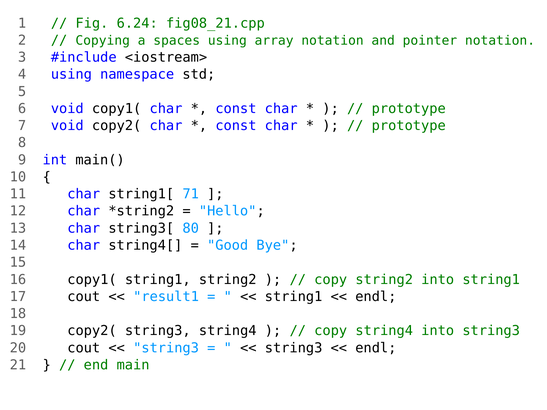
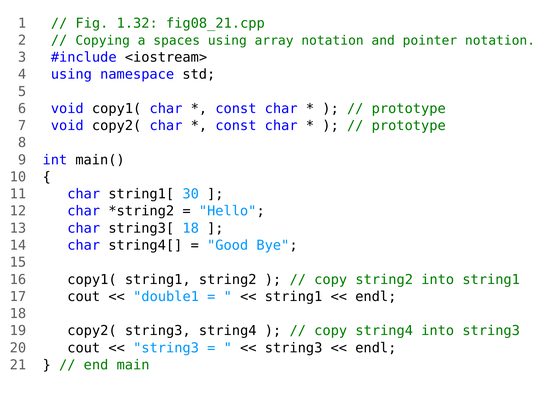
6.24: 6.24 -> 1.32 (137, 23)
71: 71 -> 30 (191, 194)
string3[ 80: 80 -> 18 (191, 228)
result1: result1 -> double1 (166, 297)
